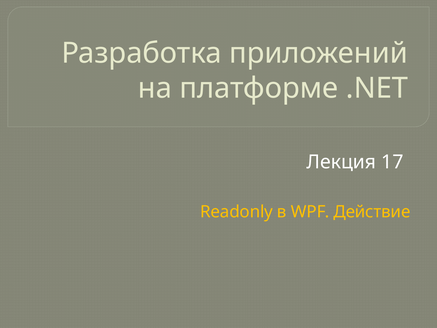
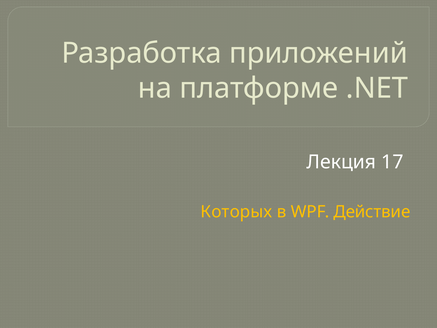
Readonly: Readonly -> Которых (236, 212)
